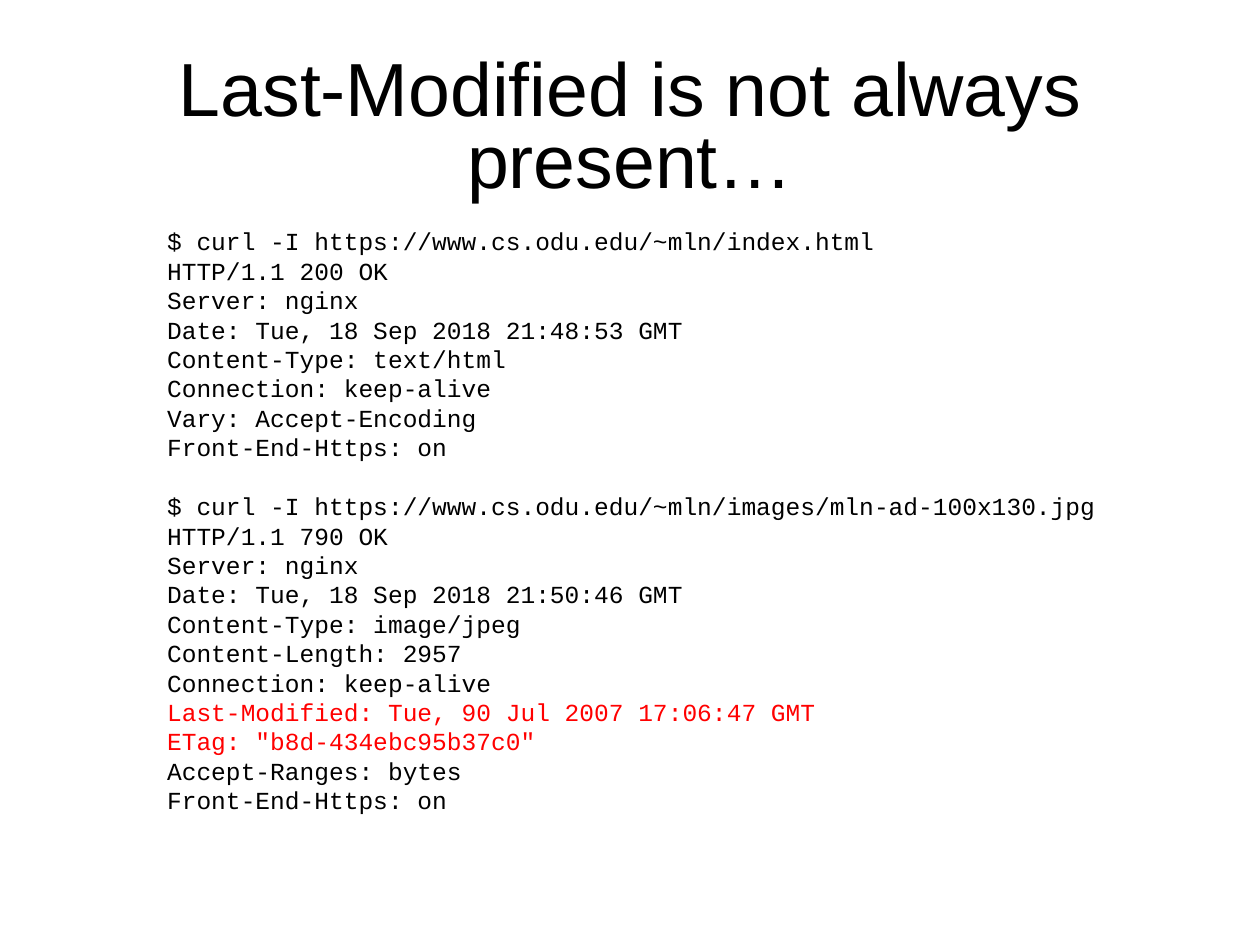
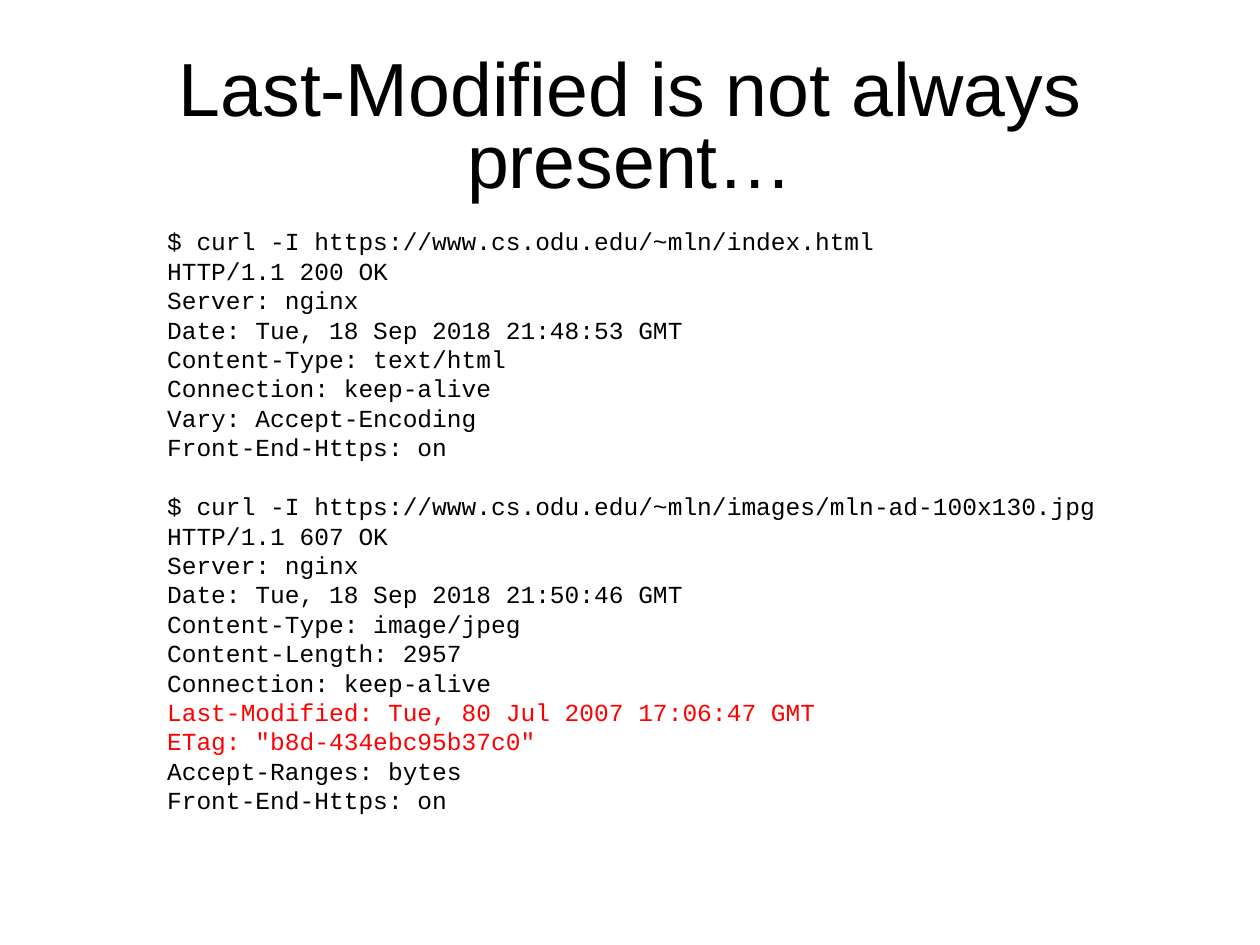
790: 790 -> 607 (322, 537)
90: 90 -> 80 (476, 713)
